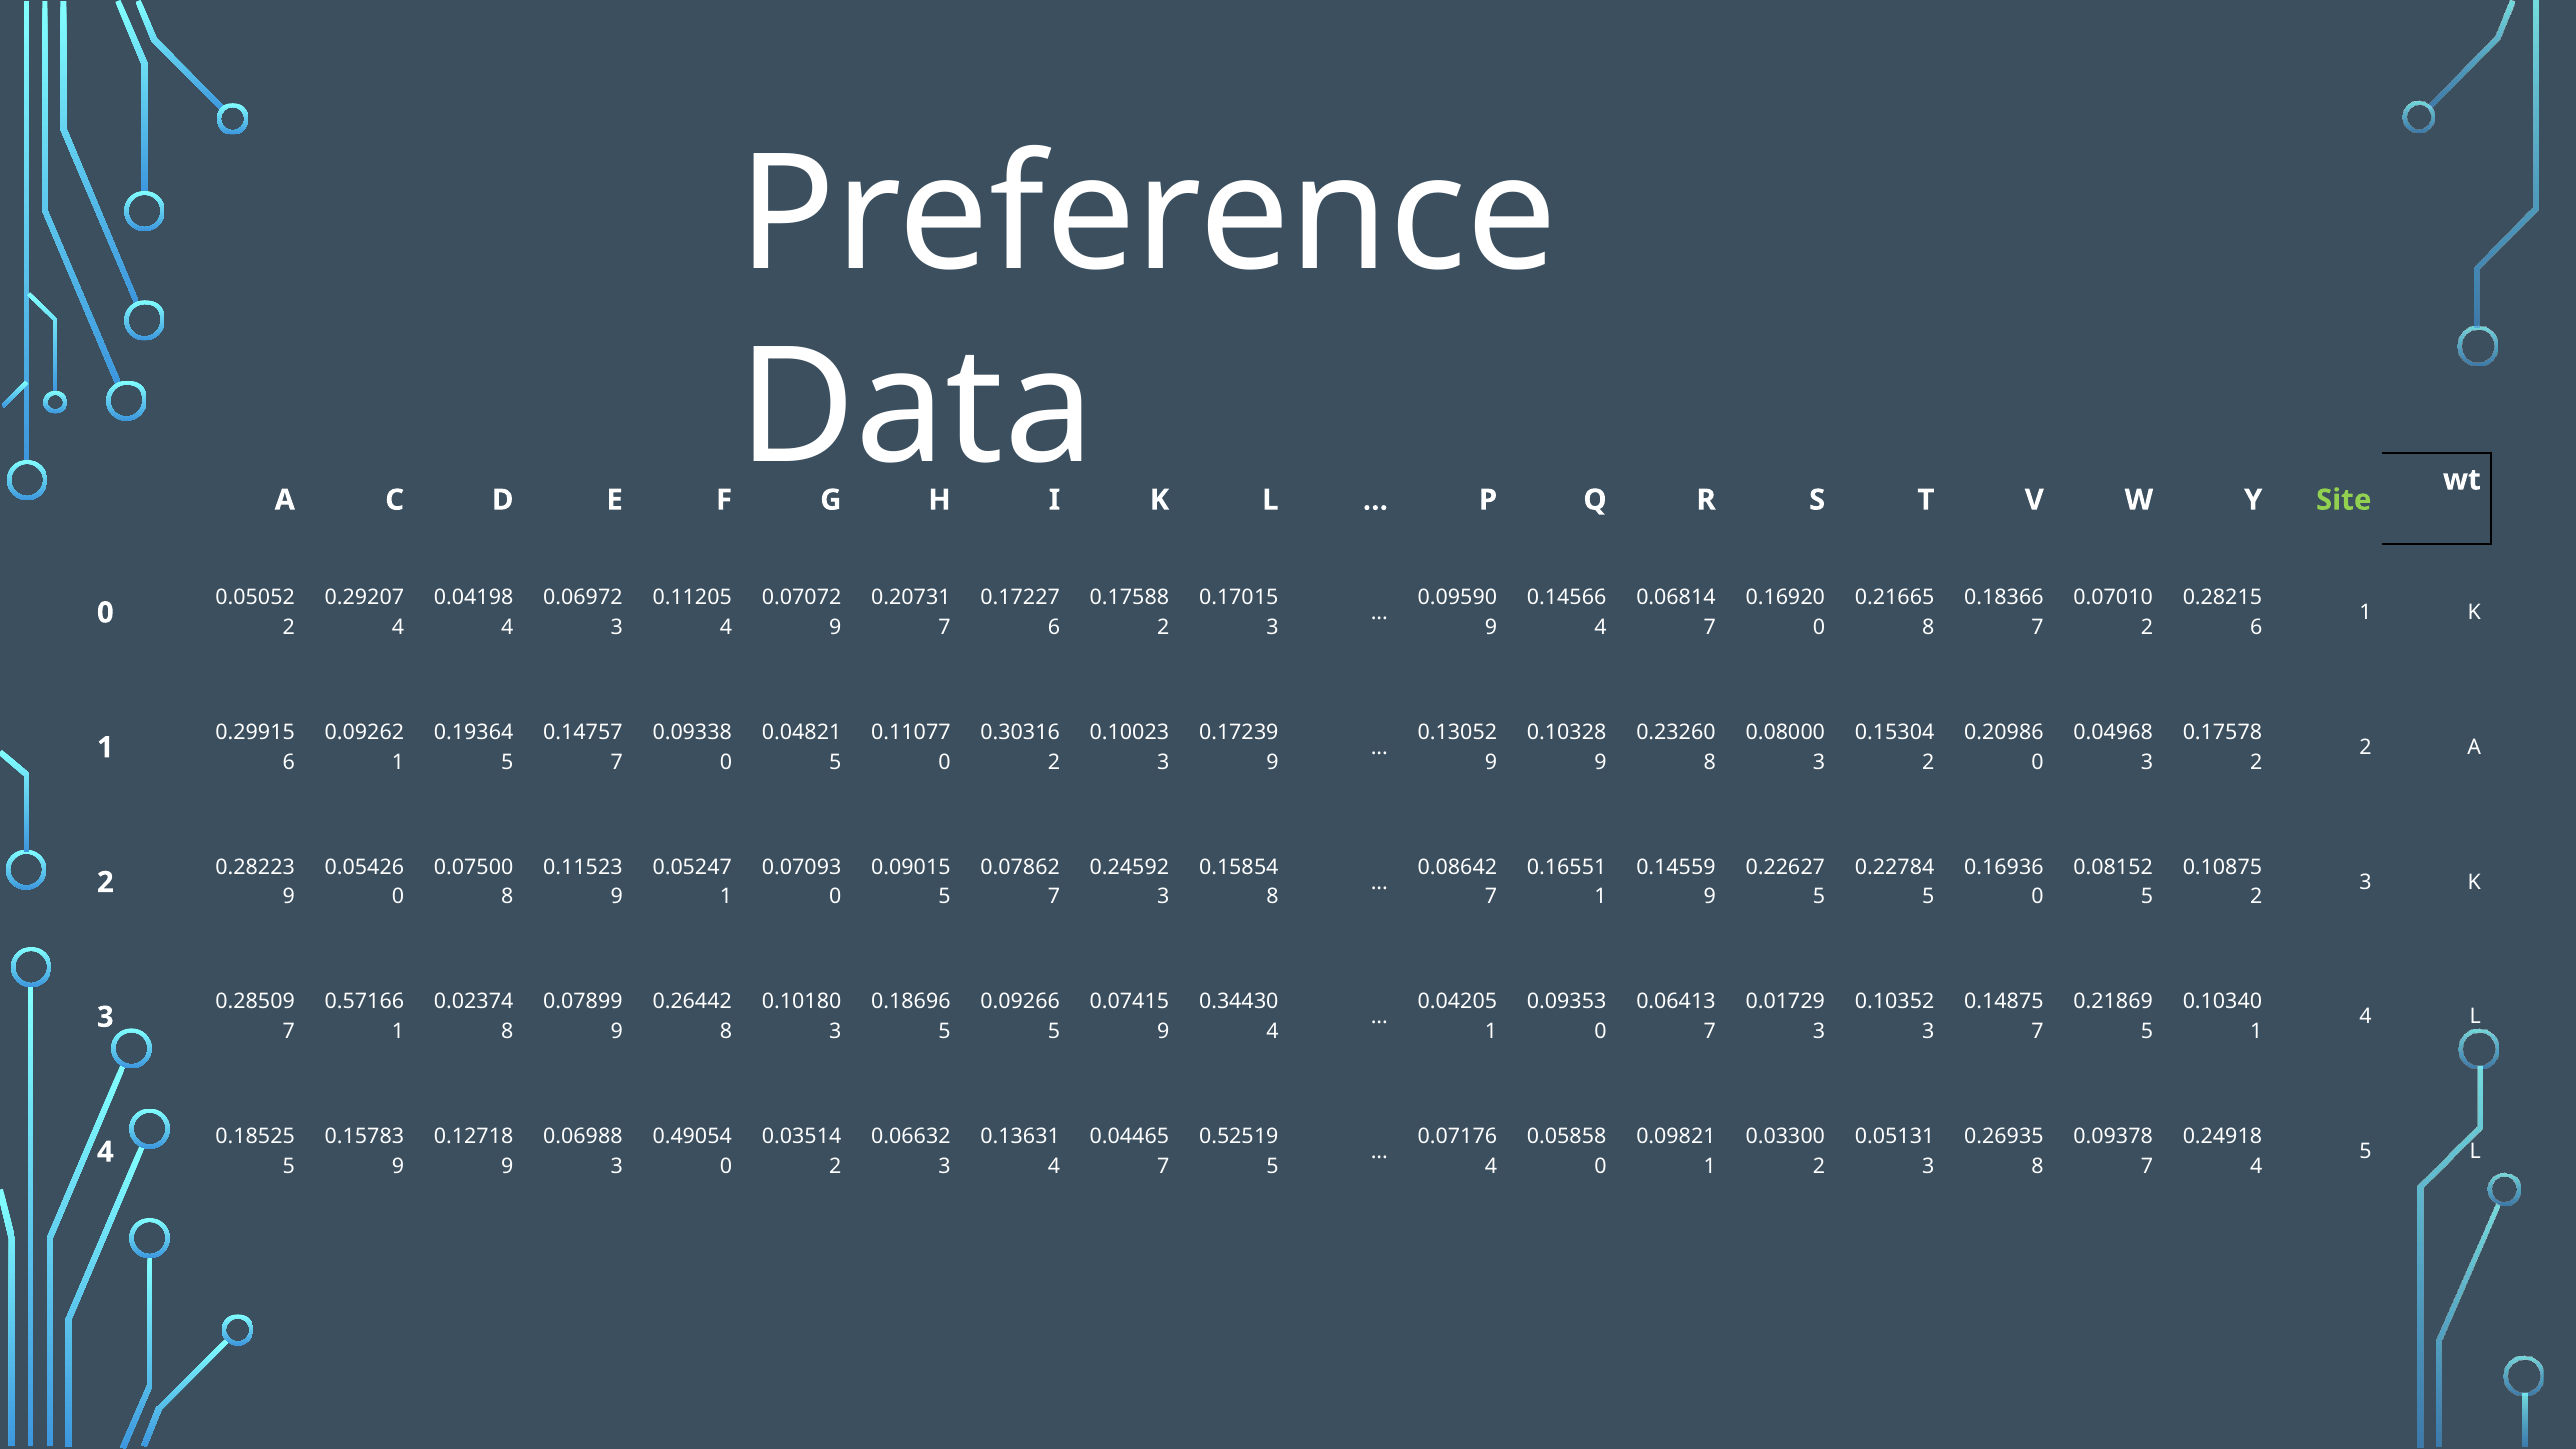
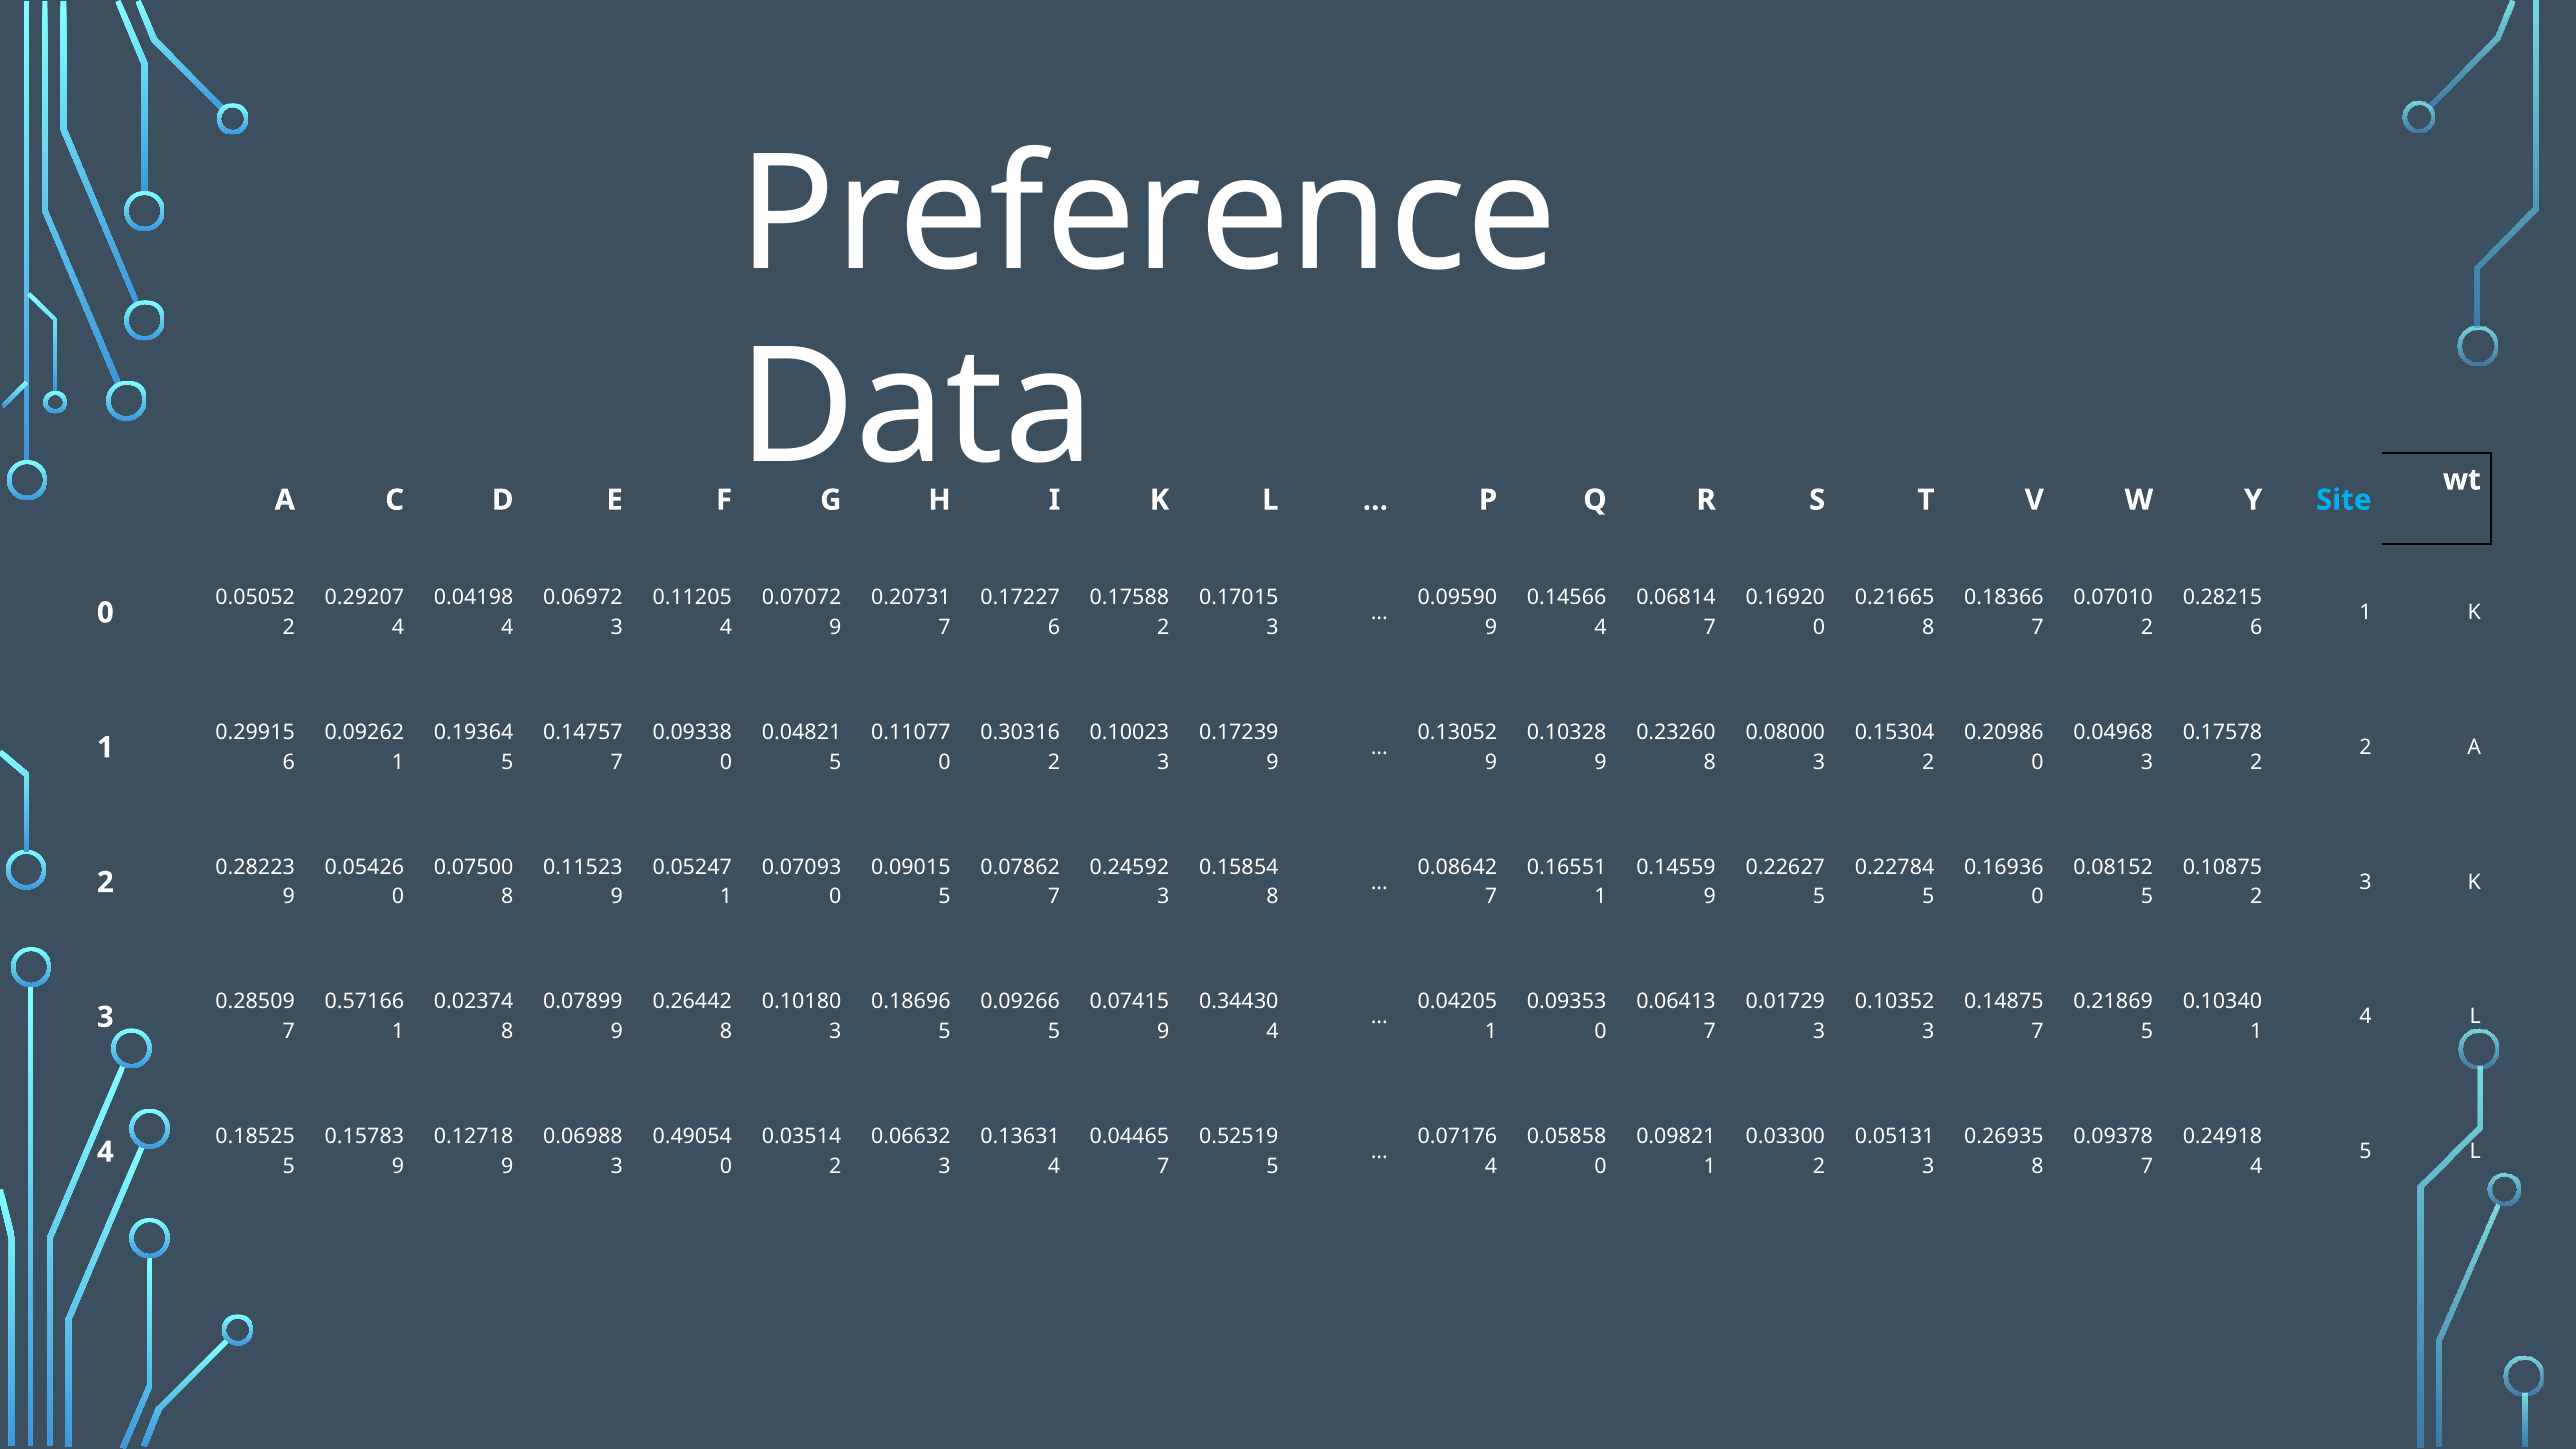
Site colour: light green -> light blue (2344, 500)
